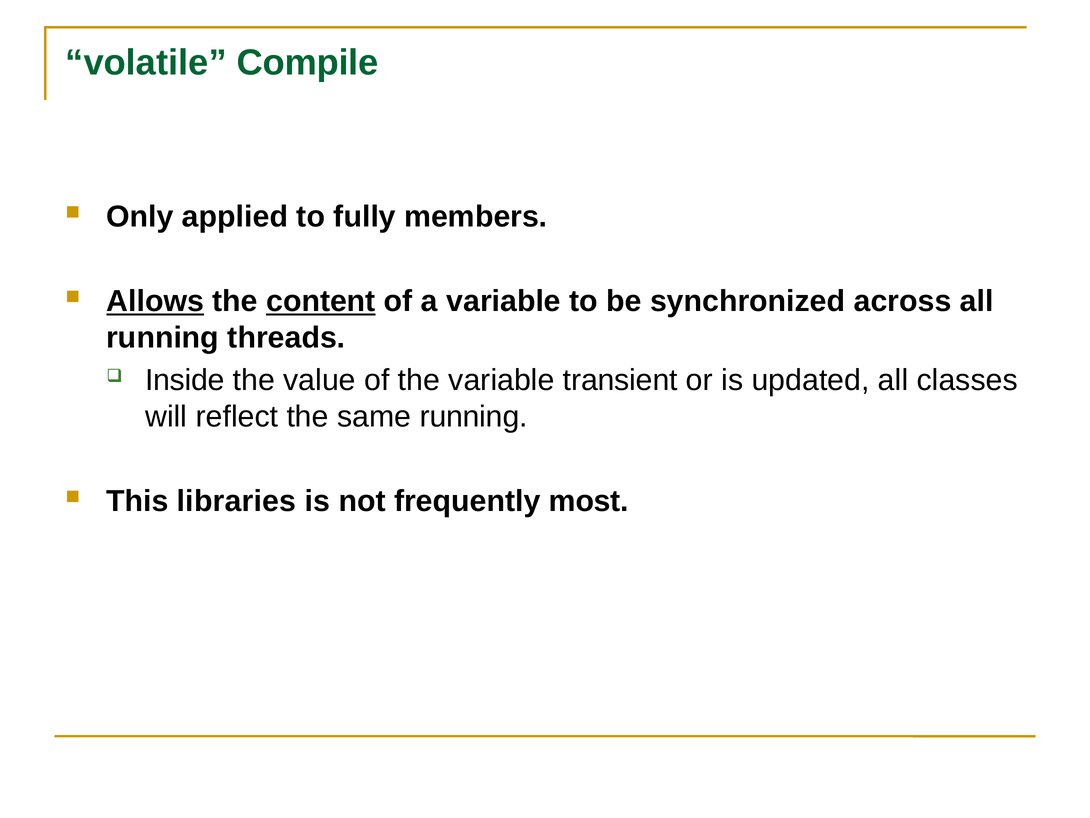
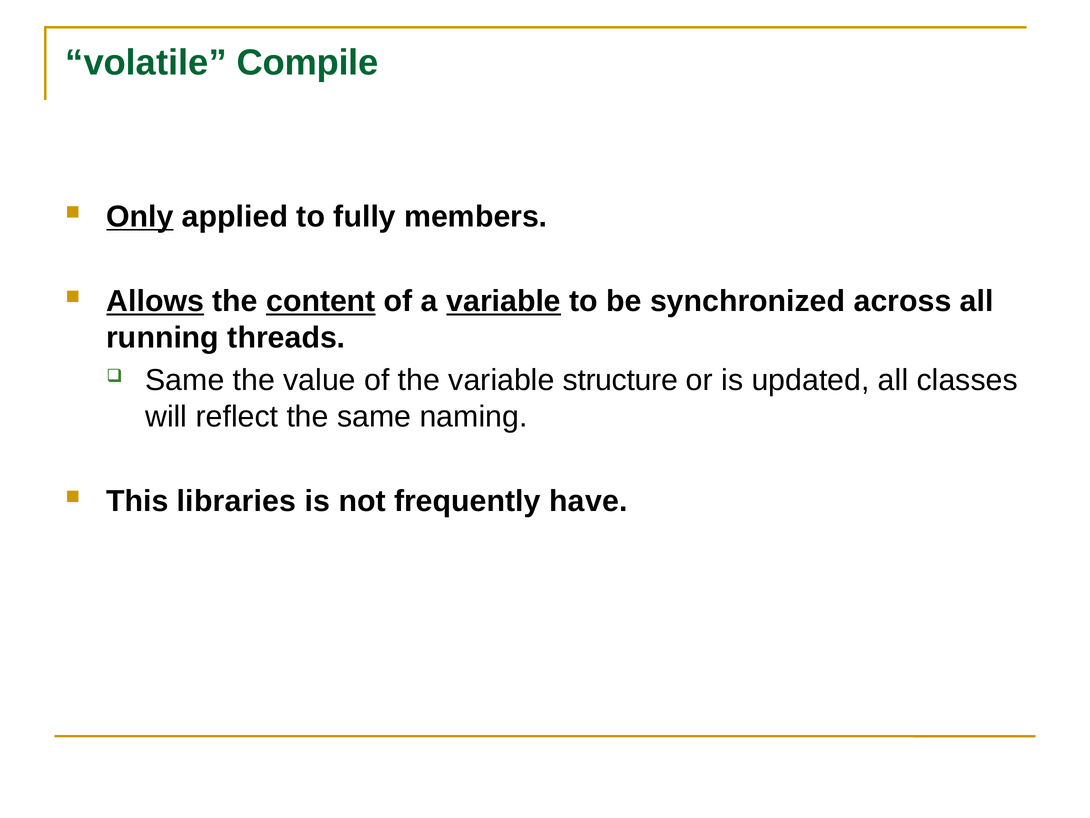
Only underline: none -> present (140, 216)
variable underline: none -> present (504, 301)
Inside: Inside -> Same (185, 380)
transient: transient -> structure (620, 380)
same running: running -> naming (474, 416)
most: most -> have (588, 501)
